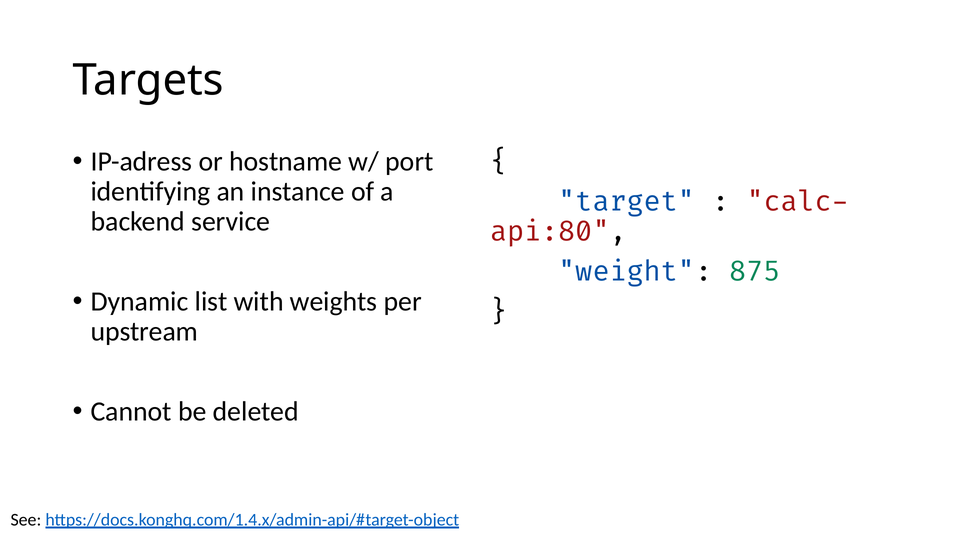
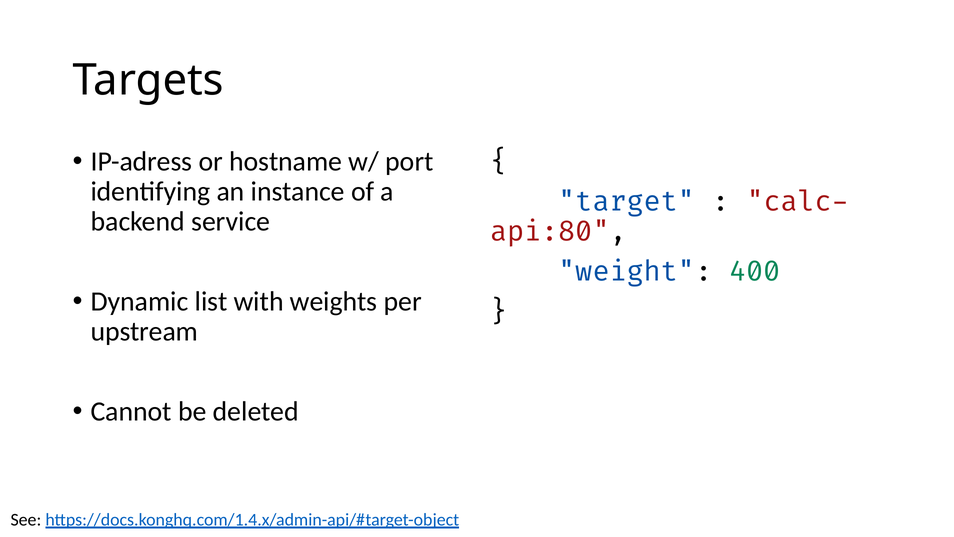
875: 875 -> 400 (755, 271)
